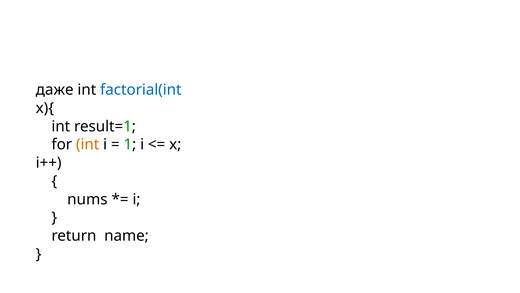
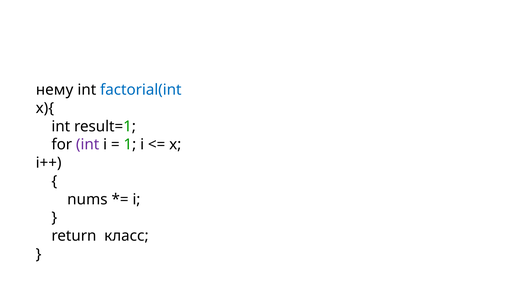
даже: даже -> нему (55, 90)
int colour: orange -> purple (88, 144)
name: name -> класс (126, 235)
